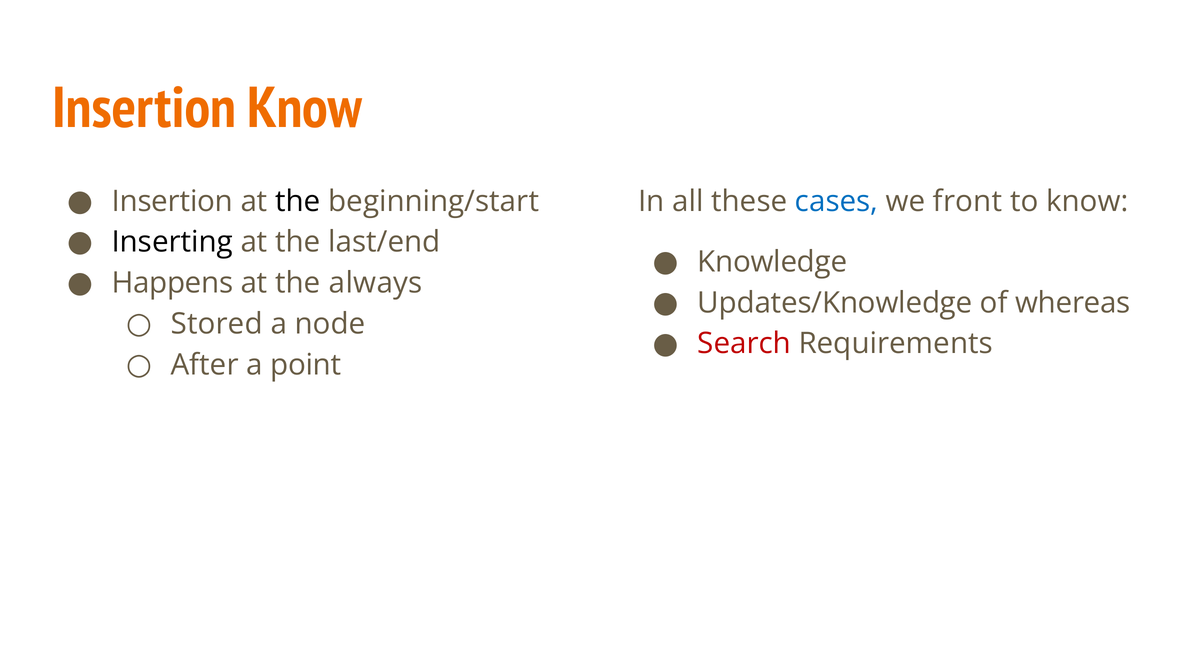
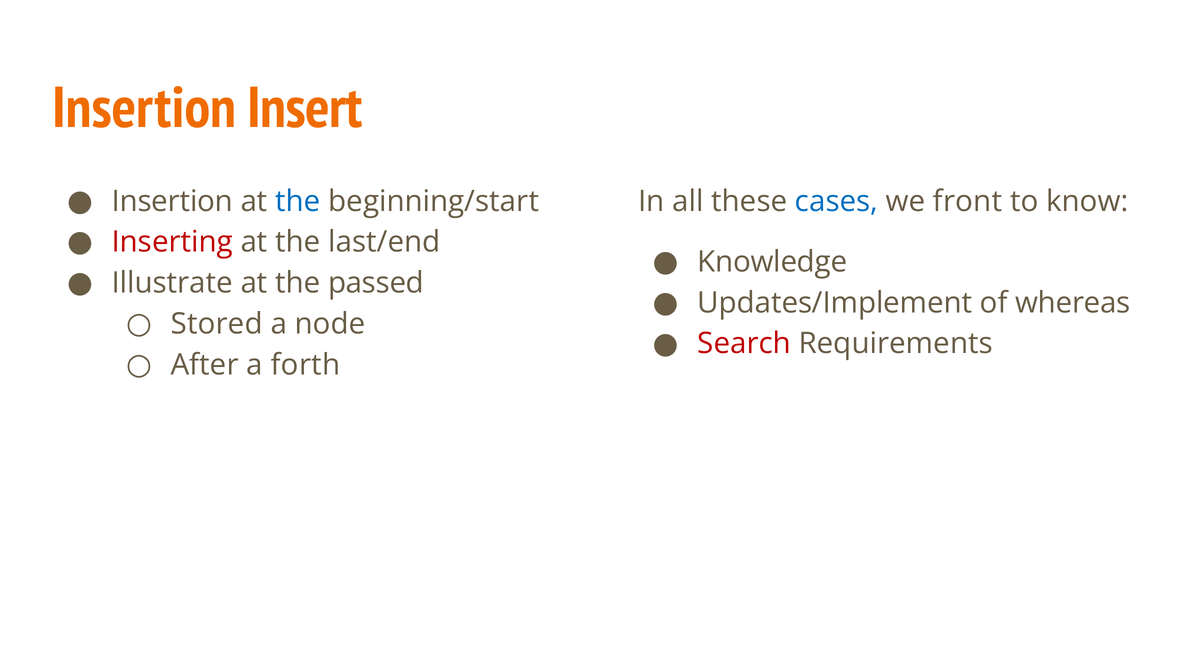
Insertion Know: Know -> Insert (305, 108)
the colour: black -> blue (298, 201)
Inserting colour: black -> red (172, 242)
Happens: Happens -> Illustrate (172, 283)
always: always -> passed (376, 283)
Updates/Knowledge: Updates/Knowledge -> Updates/Implement (835, 303)
point: point -> forth (306, 365)
